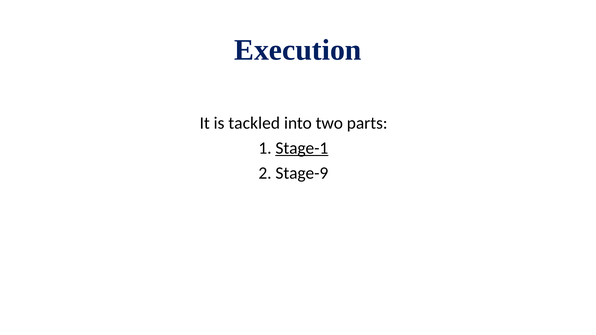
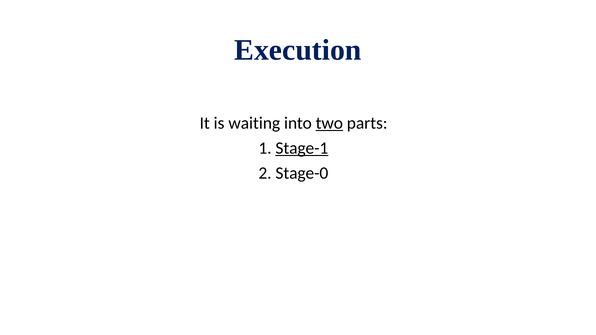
tackled: tackled -> waiting (254, 123)
two underline: none -> present (329, 123)
Stage-9: Stage-9 -> Stage-0 (302, 173)
